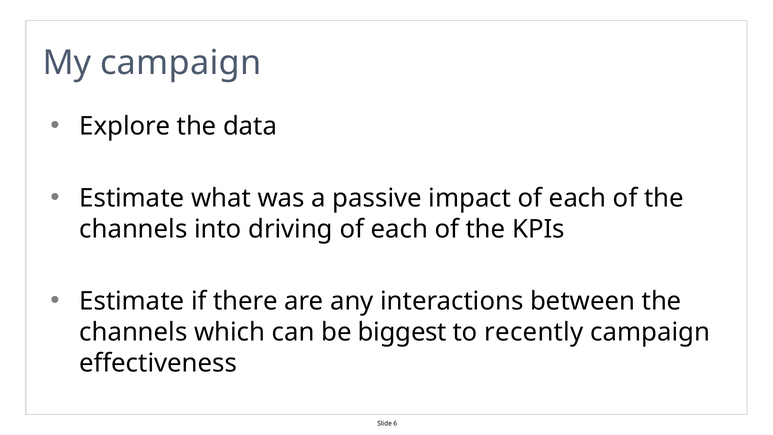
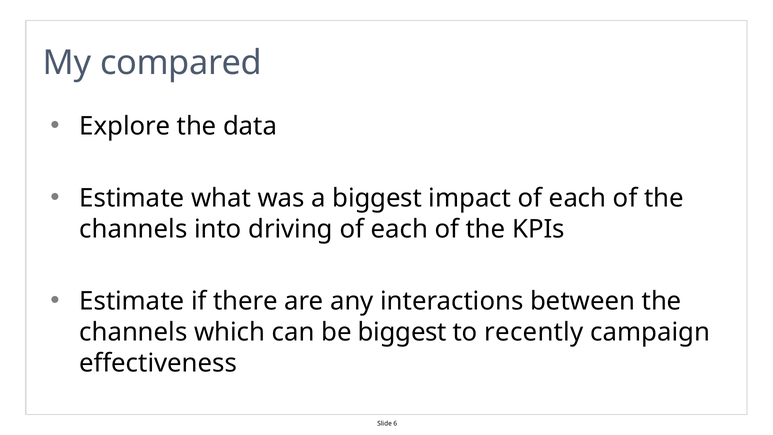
My campaign: campaign -> compared (181, 63)
a passive: passive -> biggest (377, 198)
